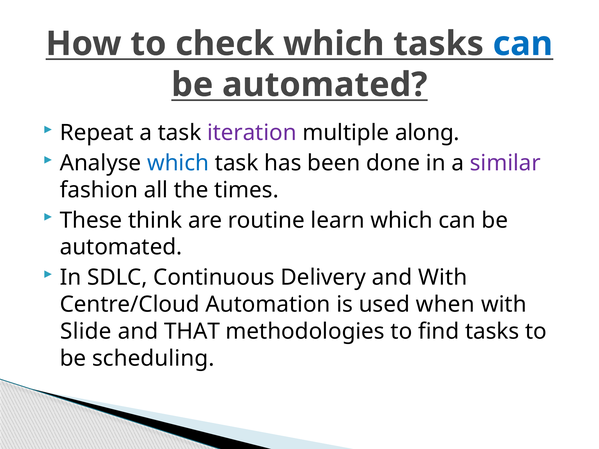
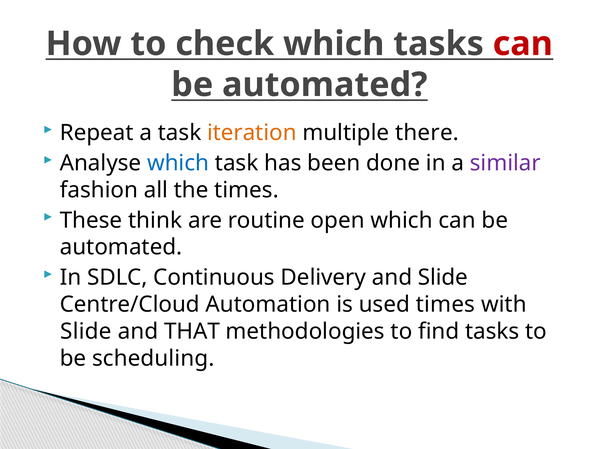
can colour: blue -> red (523, 44)
iteration colour: purple -> orange (252, 133)
along: along -> there (427, 133)
learn: learn -> open (338, 220)
and With: With -> Slide (443, 278)
used when: when -> times (445, 305)
